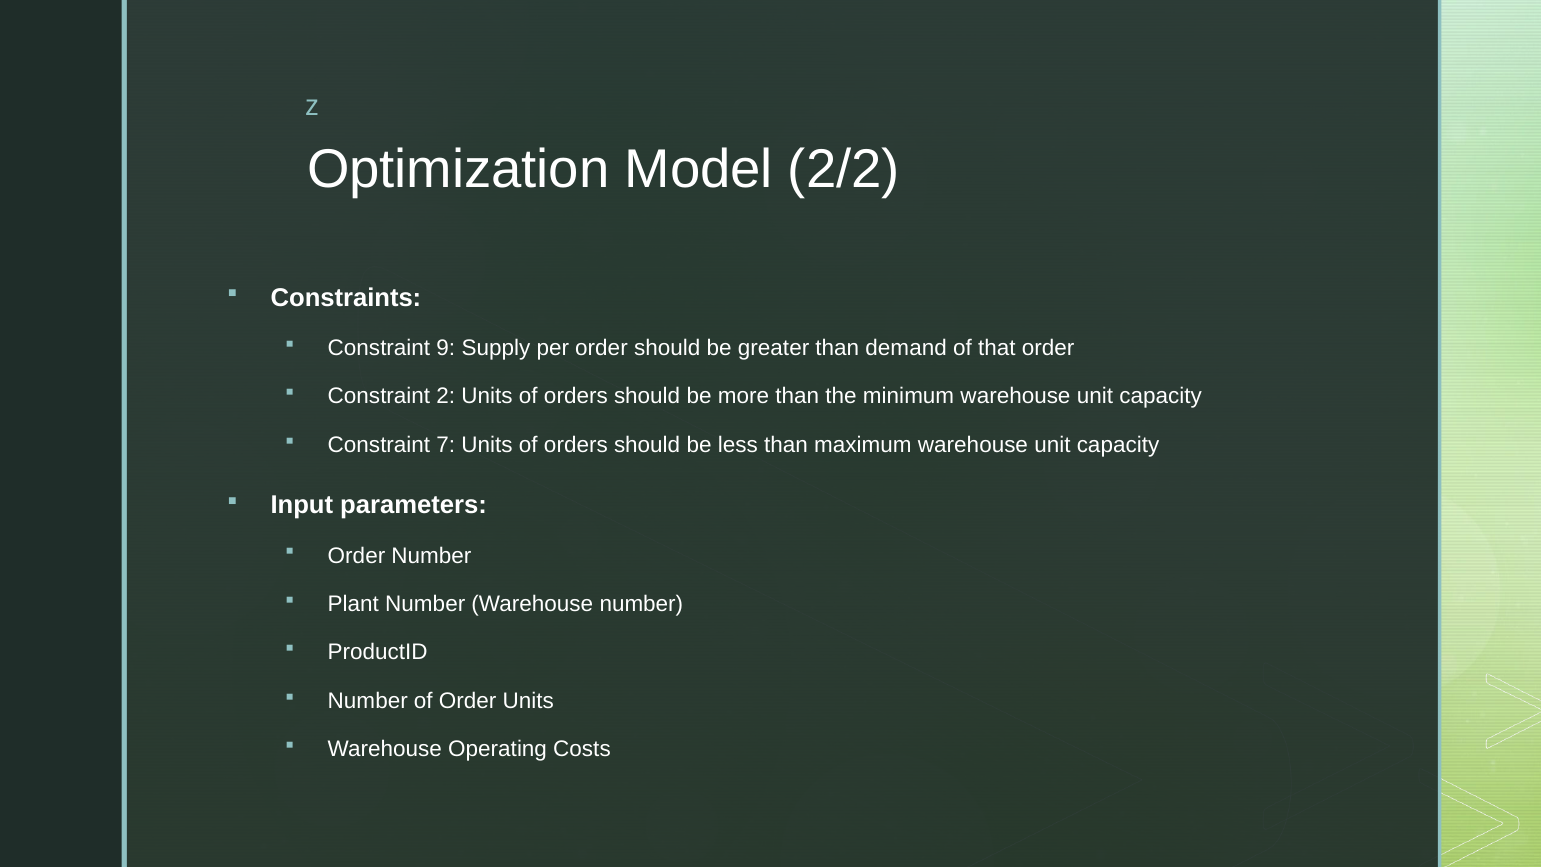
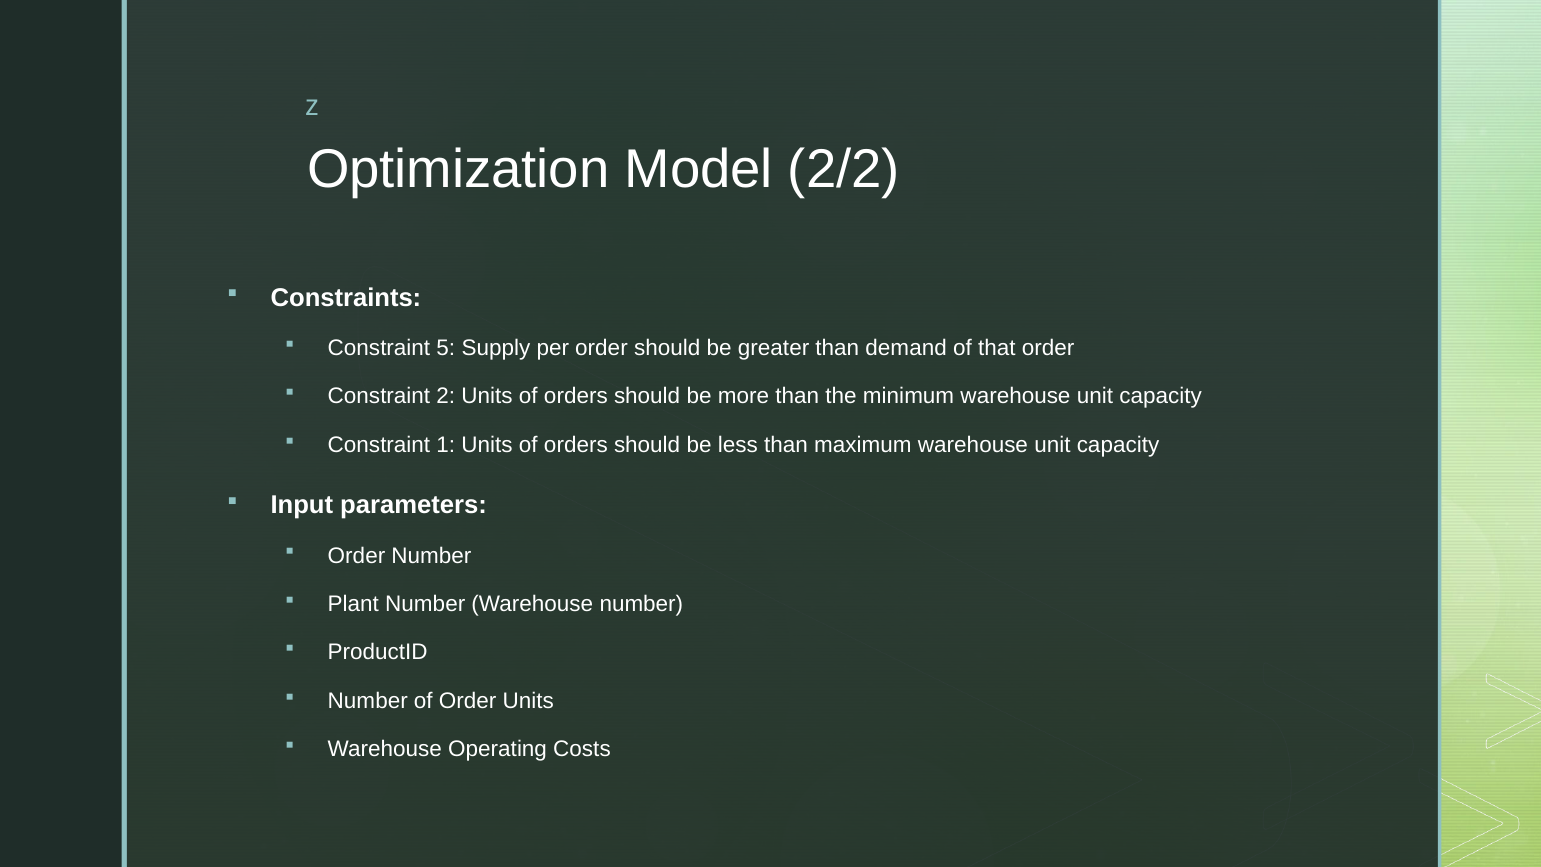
9: 9 -> 5 (446, 348)
7: 7 -> 1 (446, 445)
